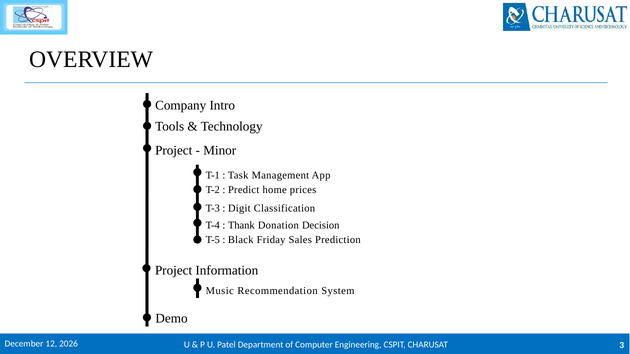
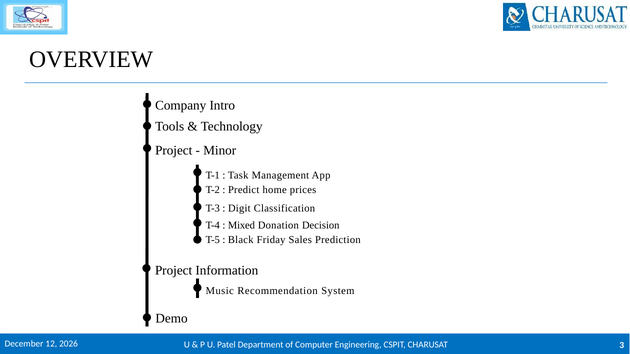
Thank: Thank -> Mixed (241, 225)
